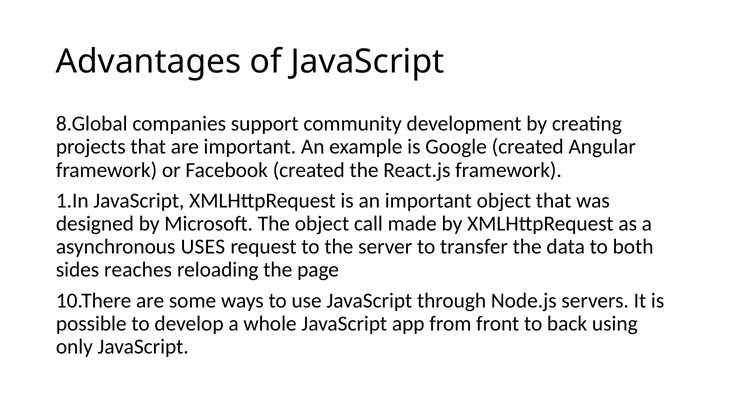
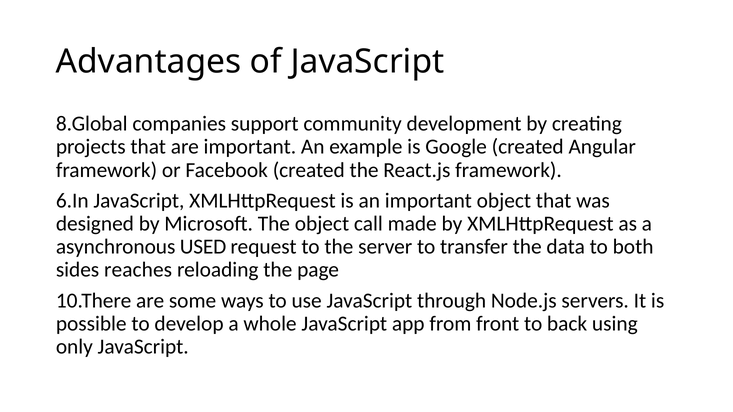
1.In: 1.In -> 6.In (72, 201)
USES: USES -> USED (203, 247)
